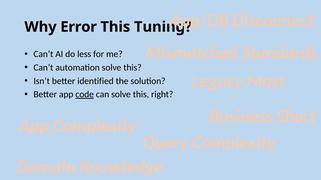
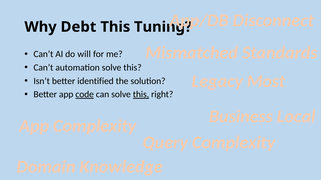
Error: Error -> Debt (78, 27)
less: less -> will (84, 54)
this underline: none -> present (141, 95)
Short: Short -> Local (296, 117)
